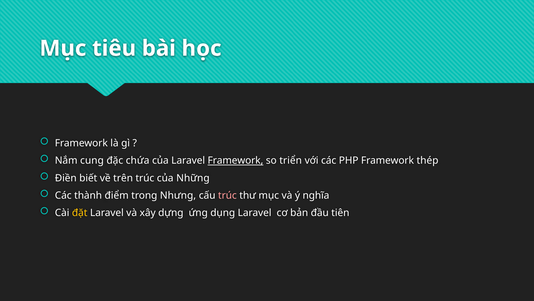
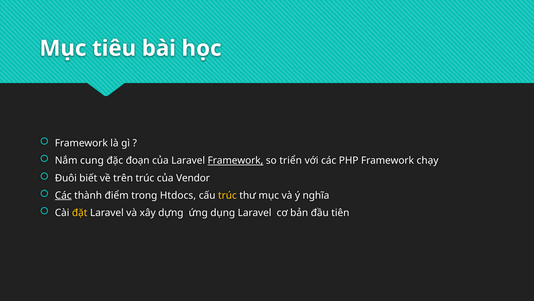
chứa: chứa -> đoạn (138, 160)
thép: thép -> chạy (428, 160)
Điền: Điền -> Đuôi (66, 178)
Những: Những -> Vendor (193, 178)
Các underline: none -> present (63, 195)
Nhưng: Nhưng -> Htdocs (178, 195)
trúc colour: pink -> yellow (227, 195)
